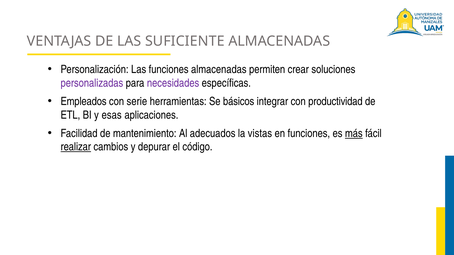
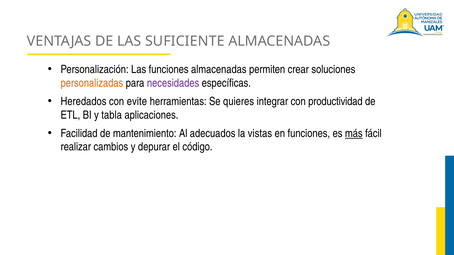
personalizadas colour: purple -> orange (92, 83)
Empleados: Empleados -> Heredados (84, 102)
serie: serie -> evite (137, 102)
básicos: básicos -> quieres (239, 102)
esas: esas -> tabla (112, 115)
realizar underline: present -> none (76, 147)
